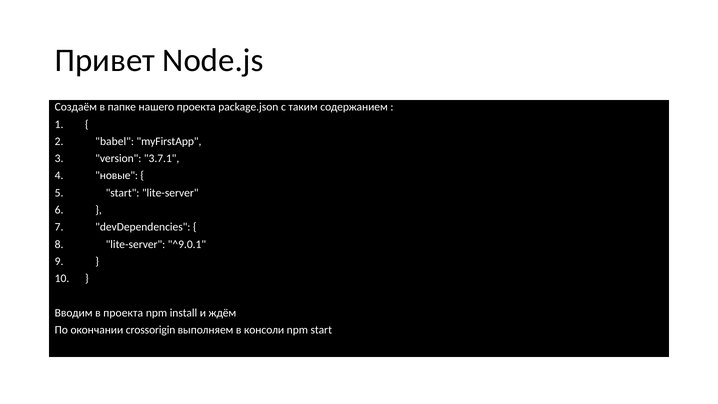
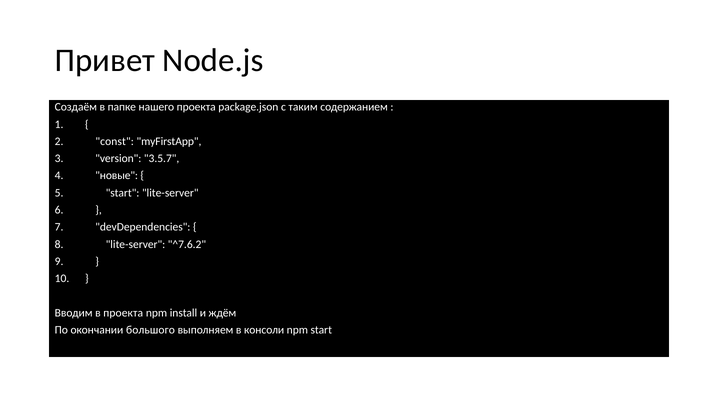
babel: babel -> const (115, 141)
3.7.1: 3.7.1 -> 3.5.7 (162, 158)
^9.0.1: ^9.0.1 -> ^7.6.2 (187, 244)
crossorigin: crossorigin -> большого (150, 330)
